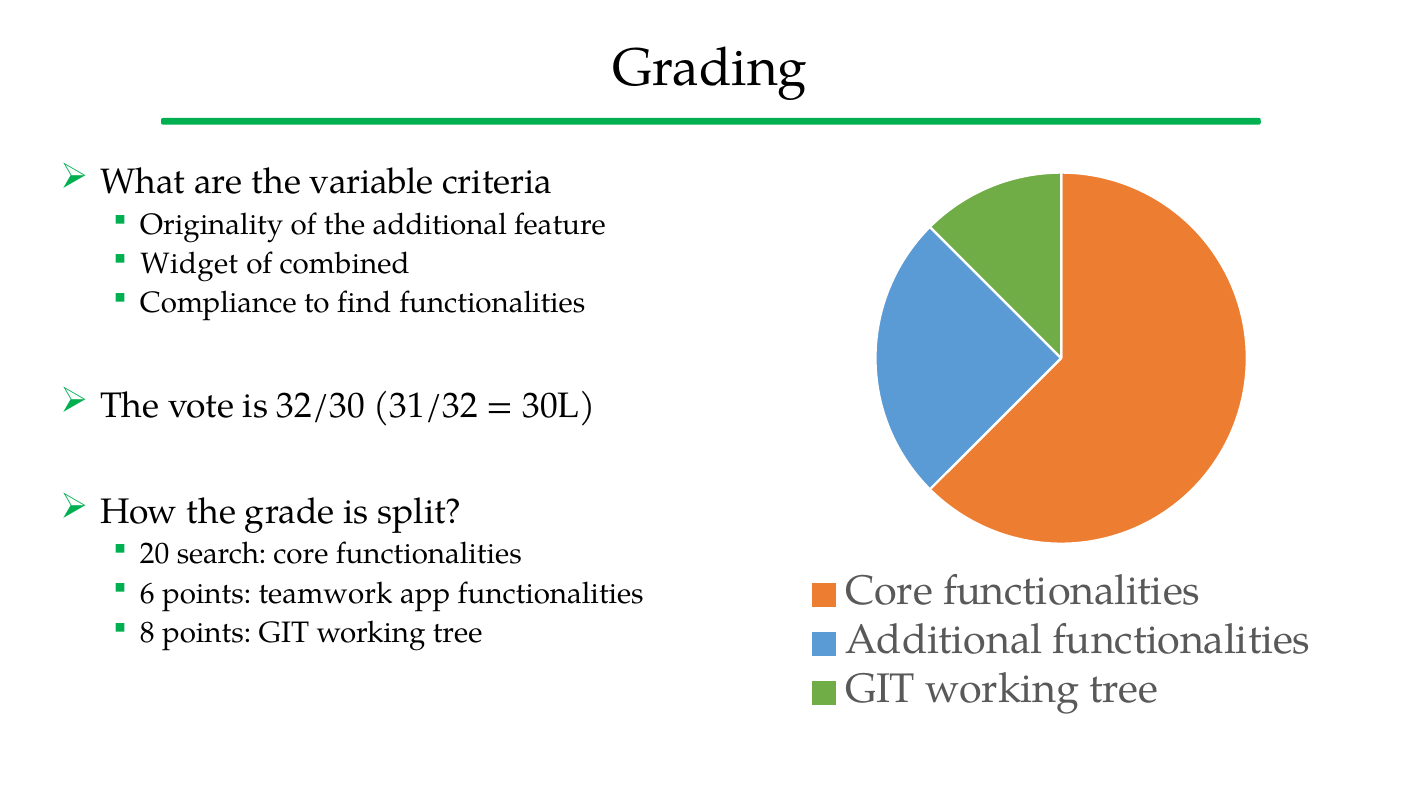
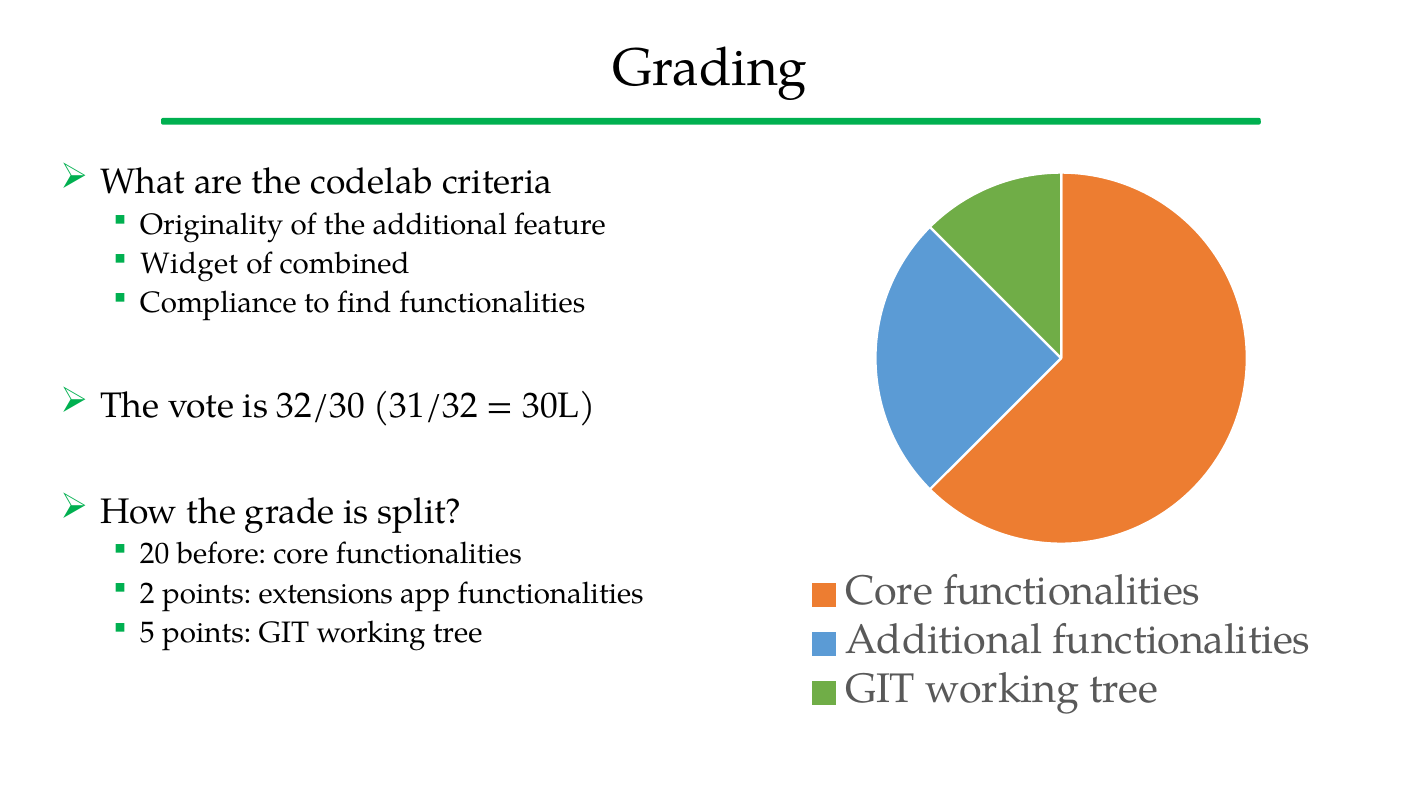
variable: variable -> codelab (372, 182)
search: search -> before (221, 554)
6: 6 -> 2 (147, 594)
teamwork: teamwork -> extensions (326, 594)
8: 8 -> 5 (147, 633)
